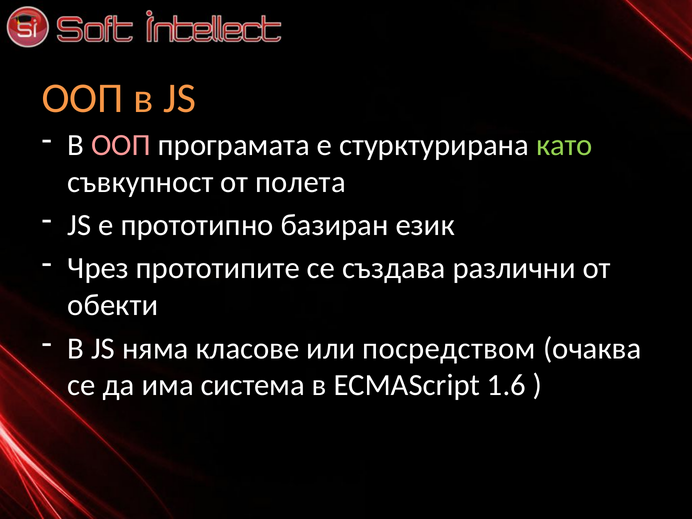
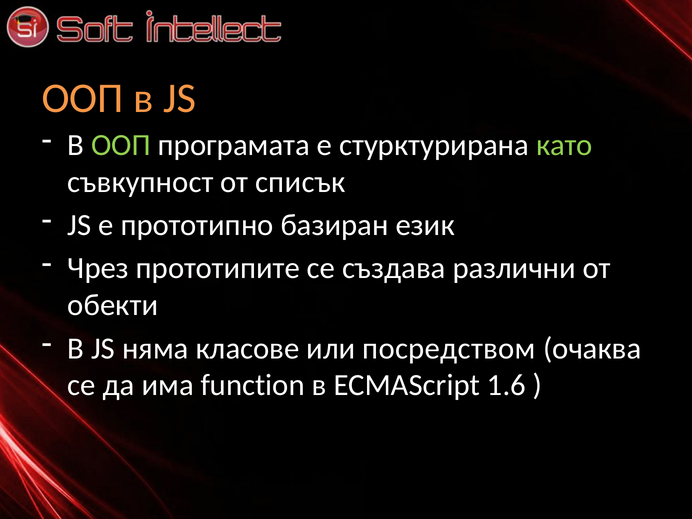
ООП colour: pink -> light green (121, 145)
полета: полета -> списък (300, 182)
система: система -> function (253, 385)
